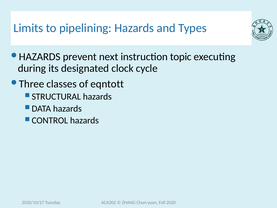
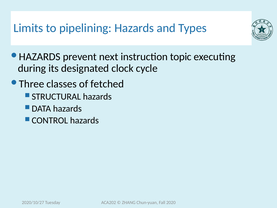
eqntott: eqntott -> fetched (107, 84)
